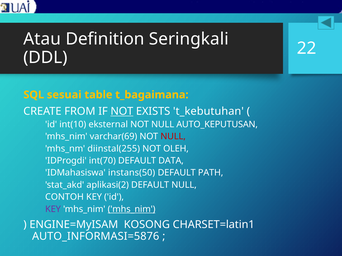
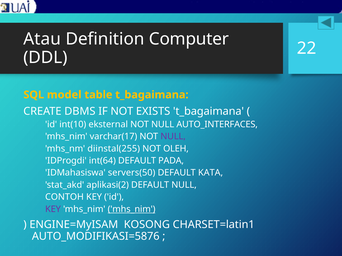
Seringkali: Seringkali -> Computer (189, 39)
sesuai: sesuai -> model (64, 95)
FROM: FROM -> DBMS (80, 111)
NOT underline: present -> none (122, 111)
EXISTS t_kebutuhan: t_kebutuhan -> t_bagaimana (209, 111)
AUTO_KEPUTUSAN: AUTO_KEPUTUSAN -> AUTO_INTERFACES (217, 125)
varchar(69: varchar(69 -> varchar(17 (113, 137)
NULL colour: red -> purple (173, 137)
int(70: int(70 -> int(64 (102, 161)
DATA: DATA -> PADA (171, 161)
instans(50: instans(50 -> servers(50 (132, 173)
PATH: PATH -> KATA (211, 173)
AUTO_INFORMASI=5876: AUTO_INFORMASI=5876 -> AUTO_MODIFIKASI=5876 (96, 237)
